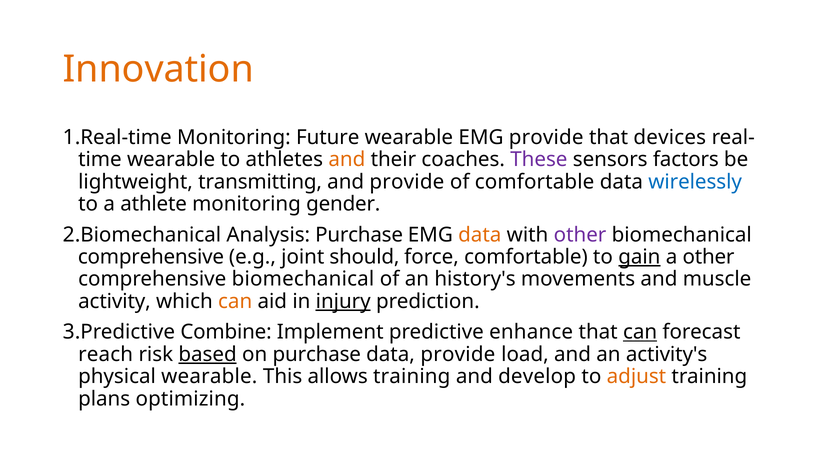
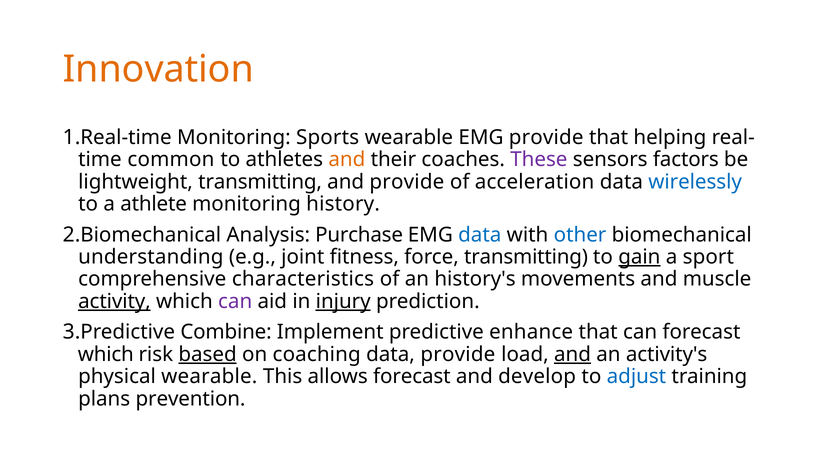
Future: Future -> Sports (328, 137)
devices: devices -> helping (670, 137)
wearable: wearable -> common (171, 160)
of comfortable: comfortable -> acceleration (535, 182)
gender: gender -> history (343, 204)
data colour: orange -> blue (480, 235)
other colour: purple -> blue (580, 235)
comprehensive: comprehensive -> understanding (151, 257)
should: should -> fitness (364, 257)
force comfortable: comfortable -> transmitting (526, 257)
a other: other -> sport (708, 257)
comprehensive biomechanical: biomechanical -> characteristics (303, 279)
activity underline: none -> present (114, 301)
can colour: orange -> purple (235, 301)
can underline: present -> none (640, 332)
reach: reach -> which (106, 354)
on purchase: purchase -> coaching (317, 354)
and underline: none -> present (573, 354)
allows training: training -> forecast (412, 377)
adjust colour: orange -> blue (636, 377)
optimizing: optimizing -> prevention (191, 399)
